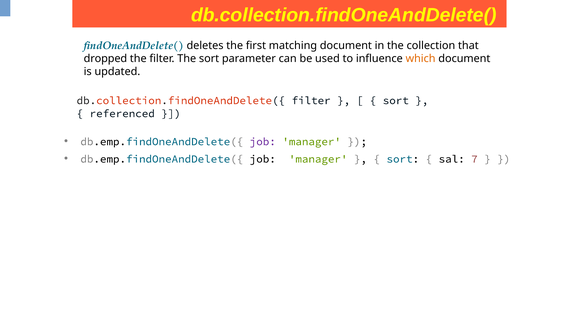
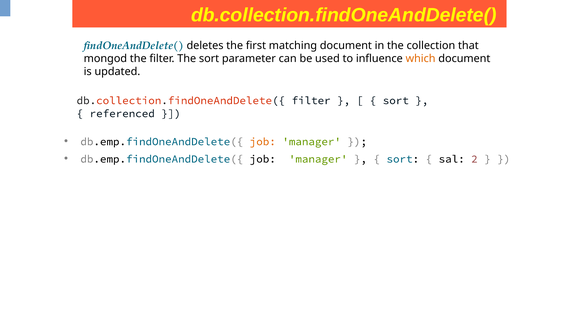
dropped: dropped -> mongod (105, 59)
job colour: purple -> orange (263, 141)
7: 7 -> 2 (474, 159)
